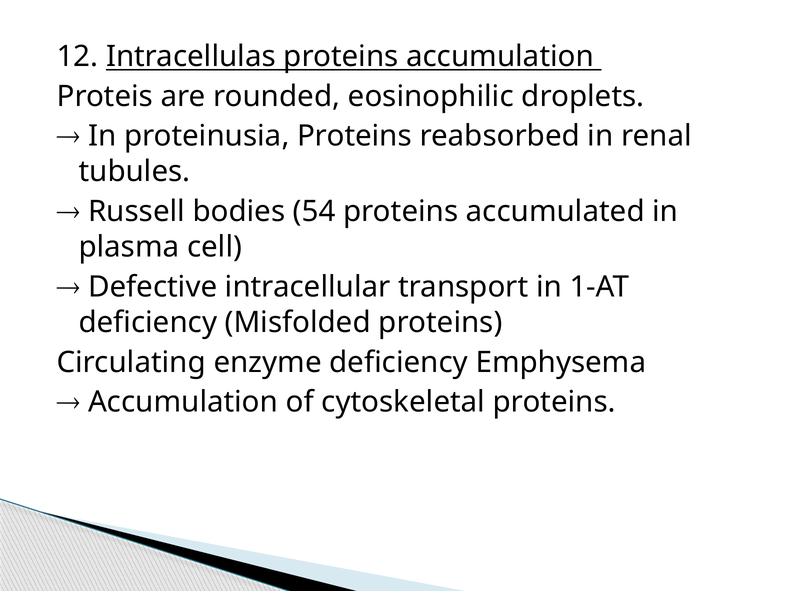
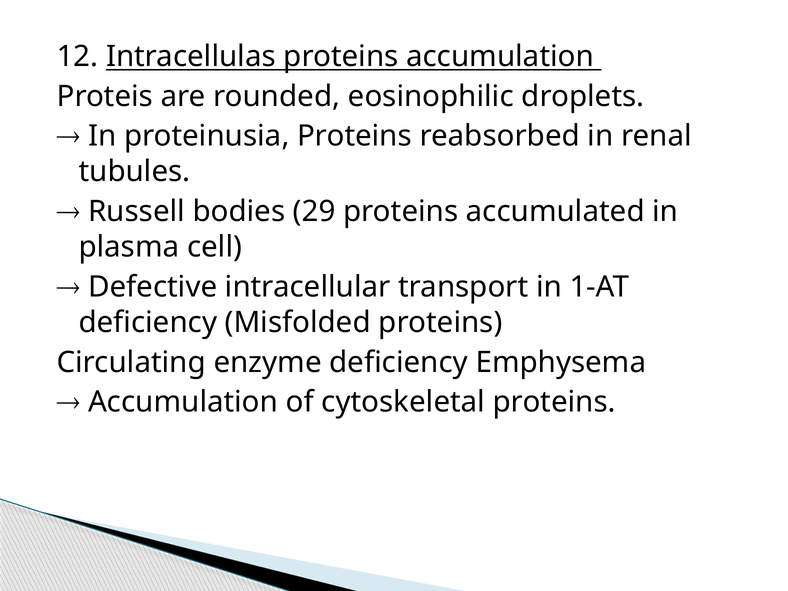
54: 54 -> 29 (314, 212)
